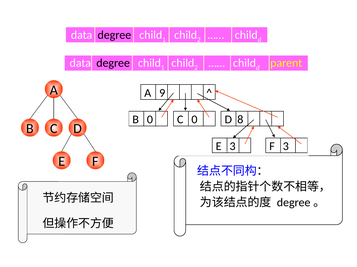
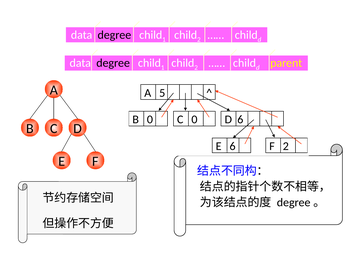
9: 9 -> 5 (162, 93)
D 8: 8 -> 6 (240, 120)
E 3: 3 -> 6 (233, 147)
F 3: 3 -> 2 (286, 147)
